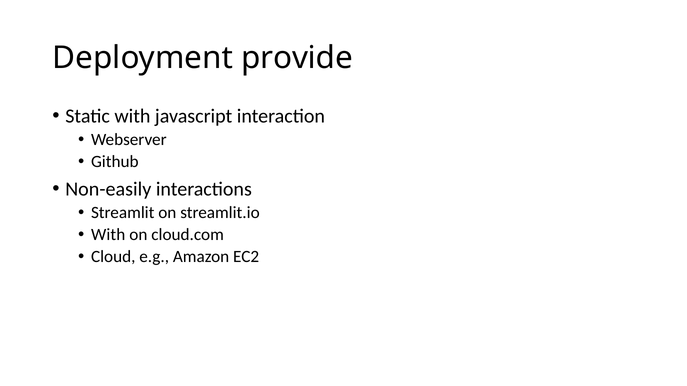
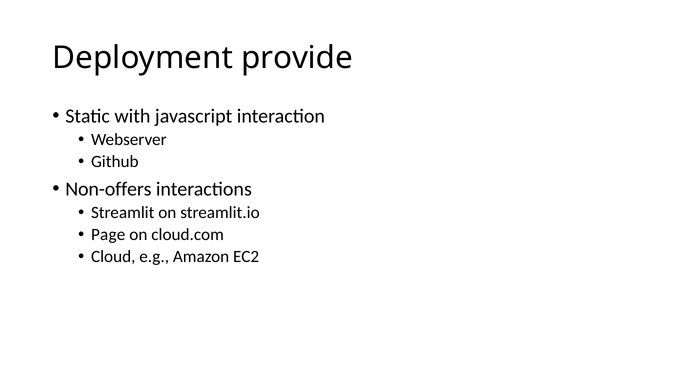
Non-easily: Non-easily -> Non-offers (108, 189)
With: With -> Page (108, 235)
